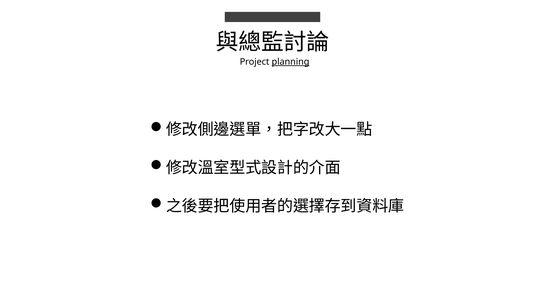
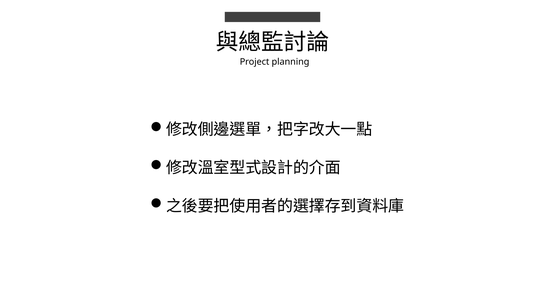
planning underline: present -> none (291, 62)
